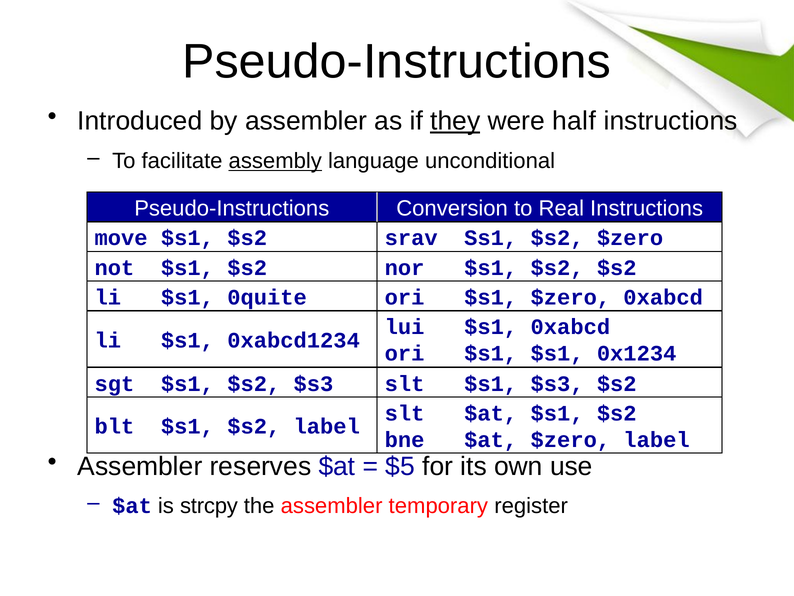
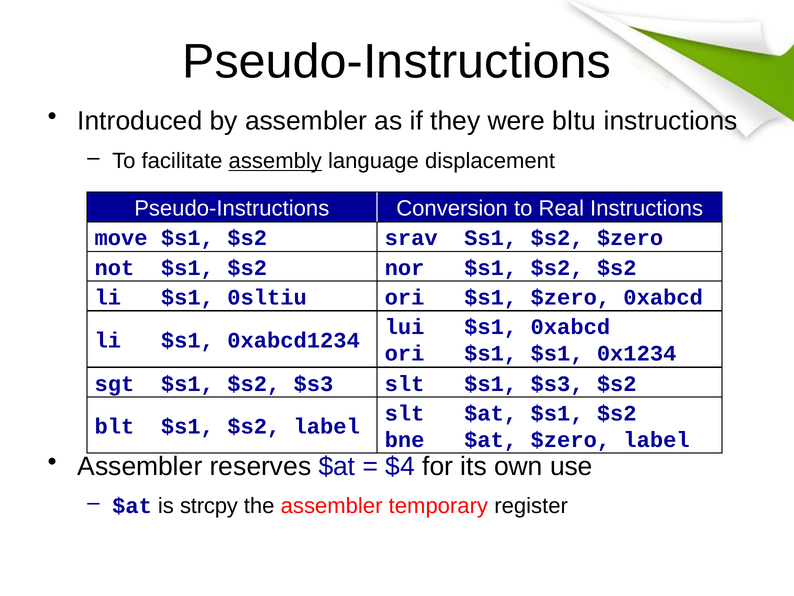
they underline: present -> none (455, 121)
half: half -> bltu (574, 121)
unconditional: unconditional -> displacement (490, 161)
0quite: 0quite -> 0sltiu (267, 297)
$5: $5 -> $4 (400, 466)
